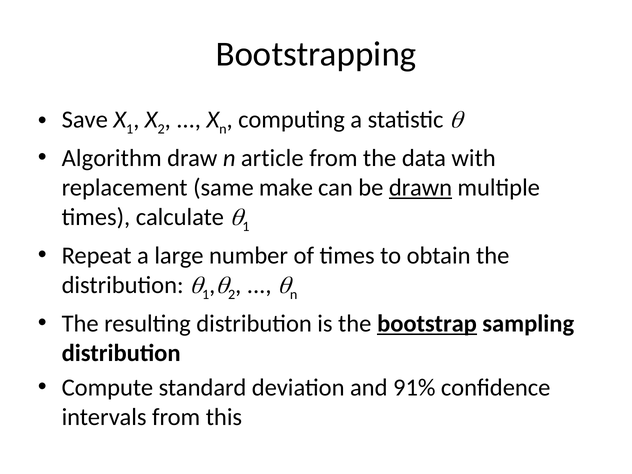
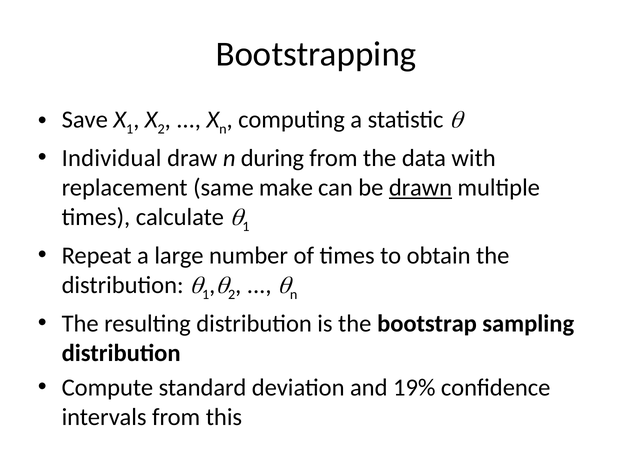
Algorithm: Algorithm -> Individual (112, 158)
article: article -> during (272, 158)
bootstrap underline: present -> none (427, 324)
91%: 91% -> 19% (414, 388)
